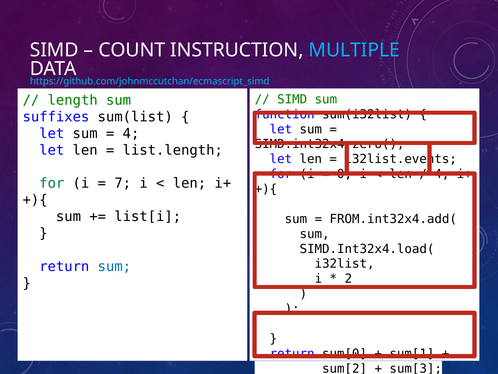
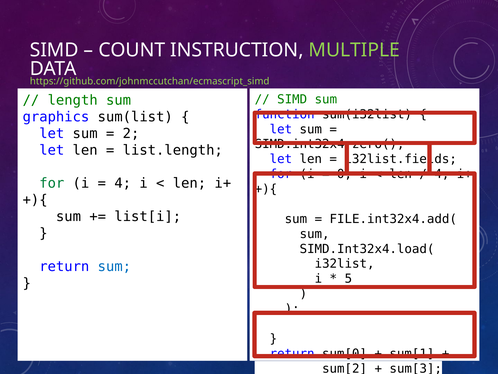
MULTIPLE colour: light blue -> light green (354, 50)
https://github.com/johnmccutchan/ecmascript_simd colour: light blue -> light green (150, 81)
suffixes: suffixes -> graphics (56, 117)
4: 4 -> 2 (131, 133)
i32list.events: i32list.events -> i32list.fields (401, 159)
7: 7 -> 4 (123, 183)
FROM.int32x4.add(: FROM.int32x4.add( -> FILE.int32x4.add( (393, 219)
2: 2 -> 5 (348, 278)
